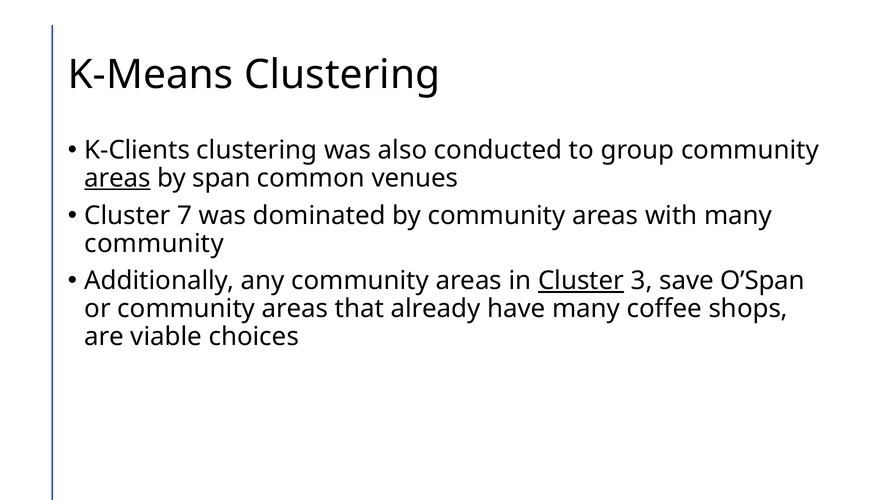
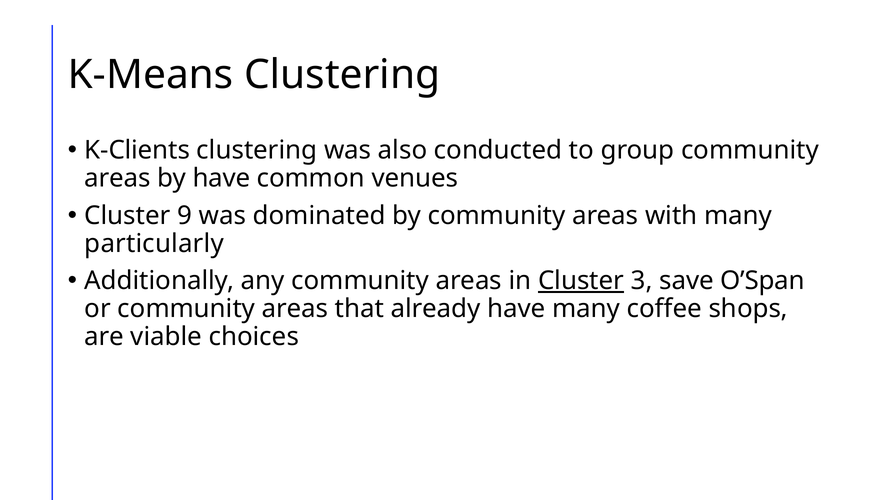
areas underline: present -> none (118, 178)
by span: span -> have (221, 178)
7: 7 -> 9 (185, 216)
community: community -> particularly (154, 244)
